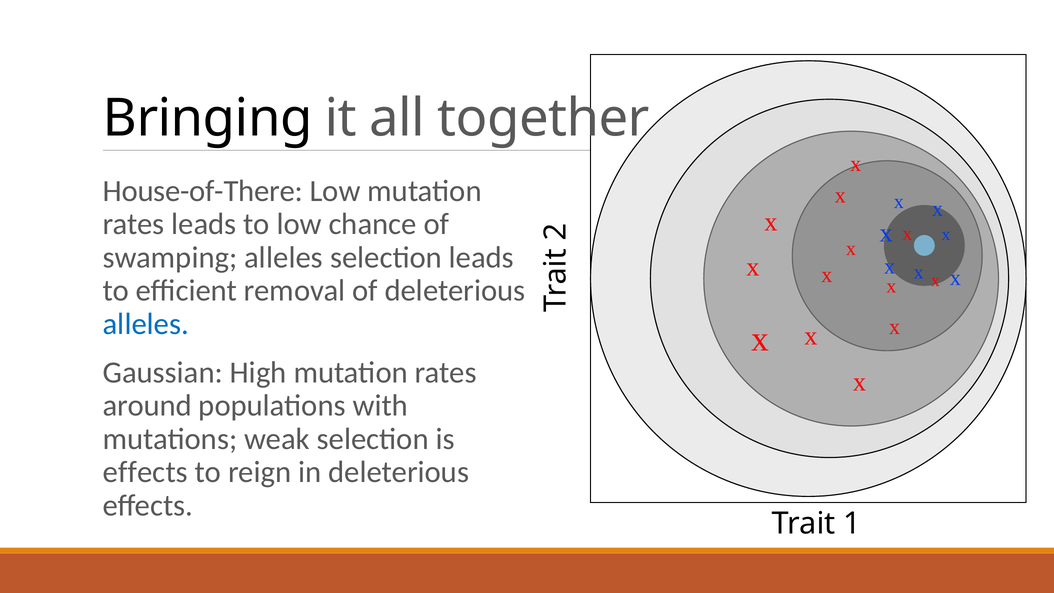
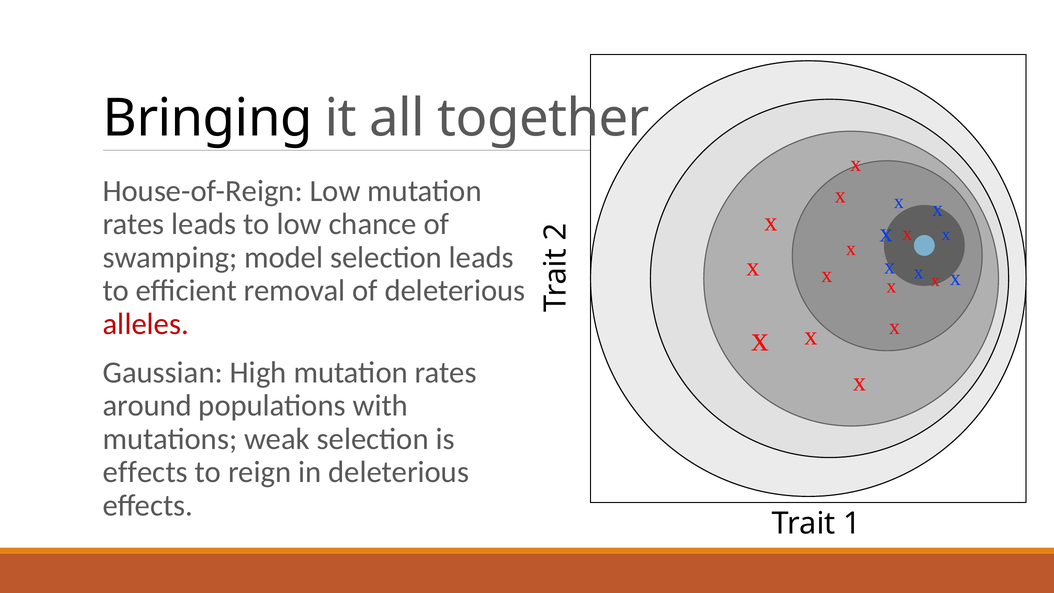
House-of-There: House-of-There -> House-of-Reign (203, 191)
swamping alleles: alleles -> model (284, 257)
alleles colour: blue -> red (146, 324)
